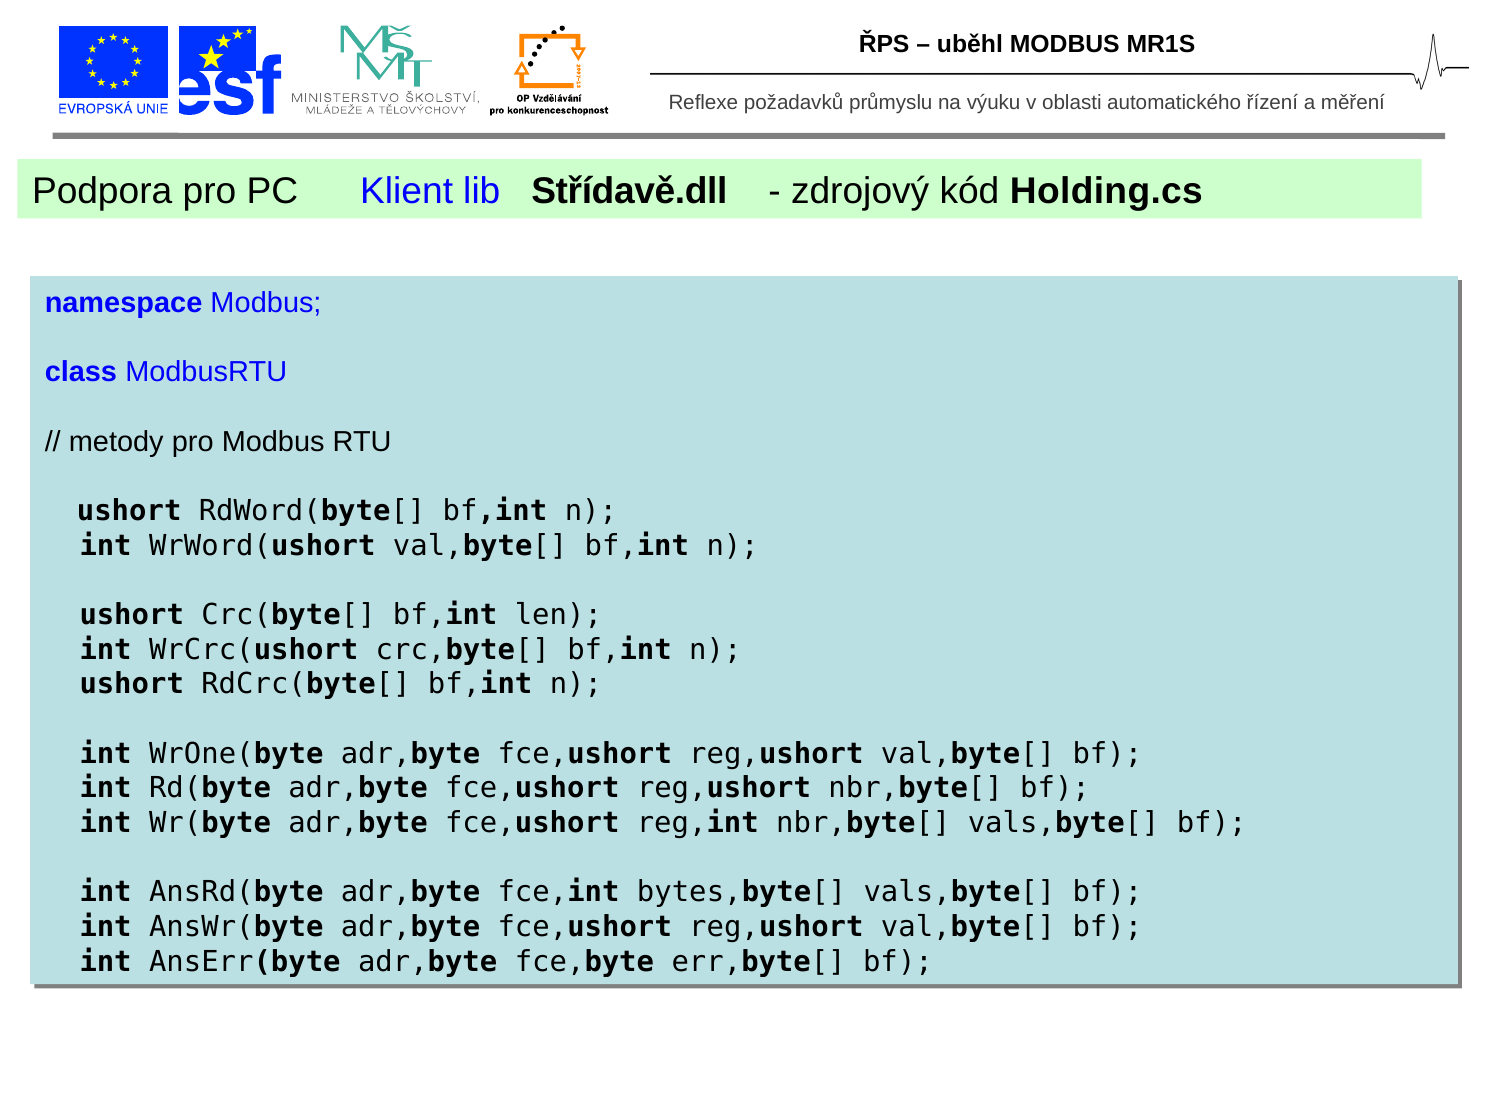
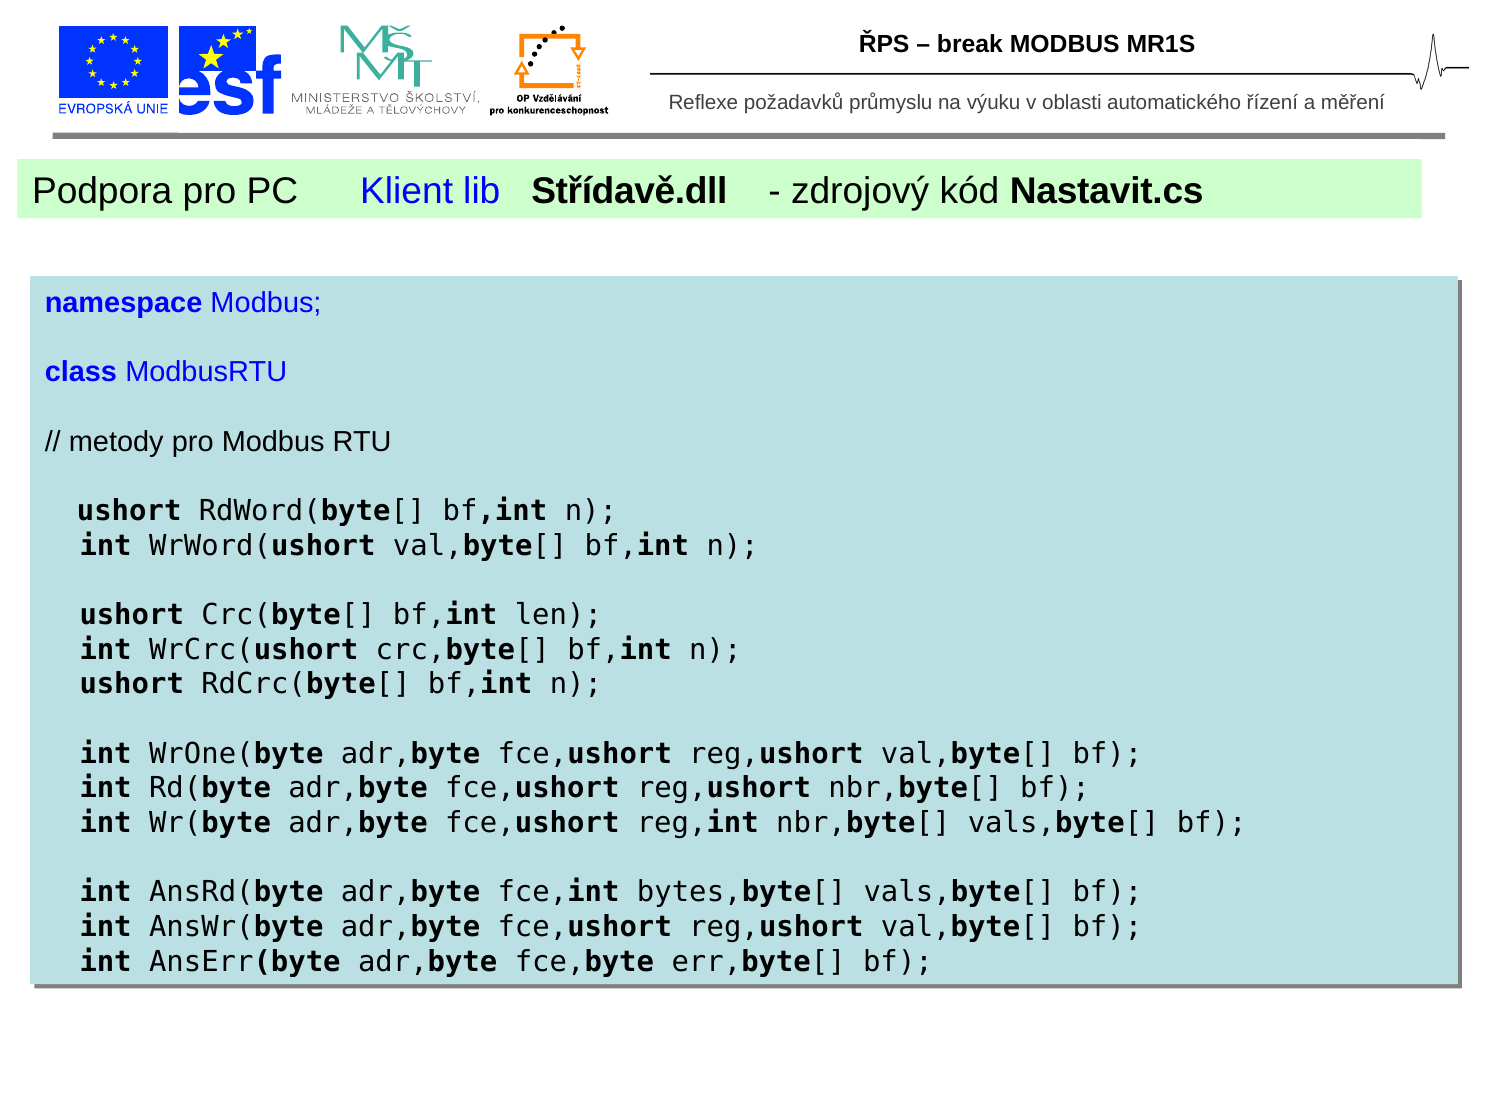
uběhl: uběhl -> break (970, 44)
Holding.cs: Holding.cs -> Nastavit.cs (1107, 192)
